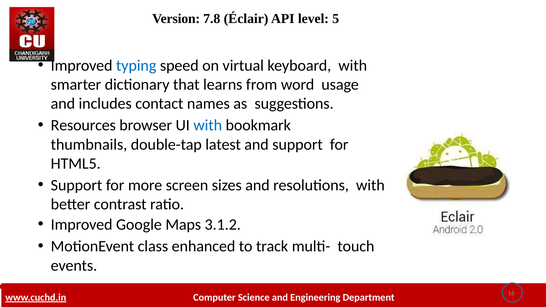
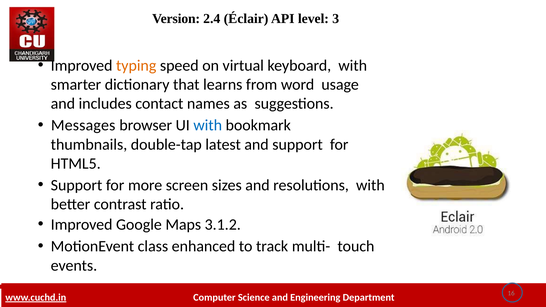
7.8: 7.8 -> 2.4 (212, 19)
5: 5 -> 3 (336, 19)
typing colour: blue -> orange (136, 65)
Resources: Resources -> Messages (83, 125)
